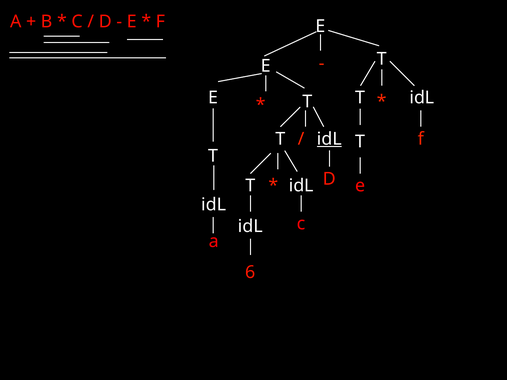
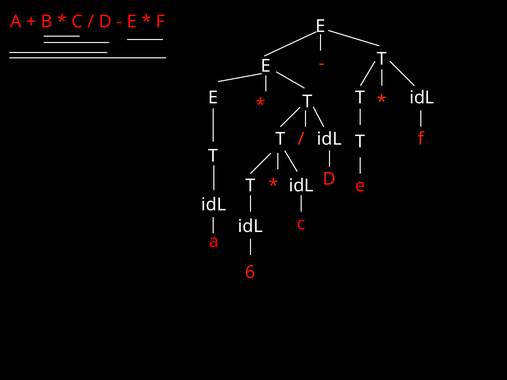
idL underline: present -> none (329, 139)
